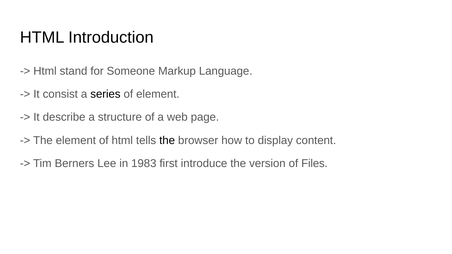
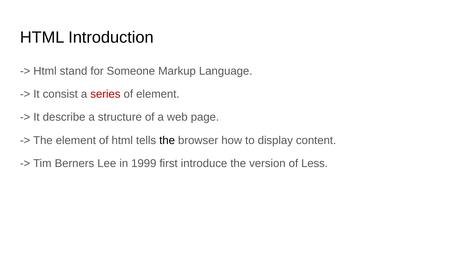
series colour: black -> red (105, 94)
1983: 1983 -> 1999 (144, 164)
Files: Files -> Less (314, 164)
